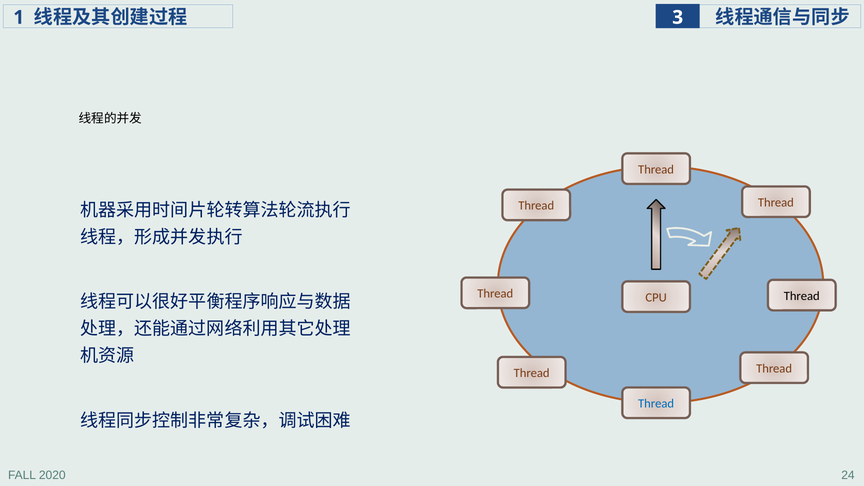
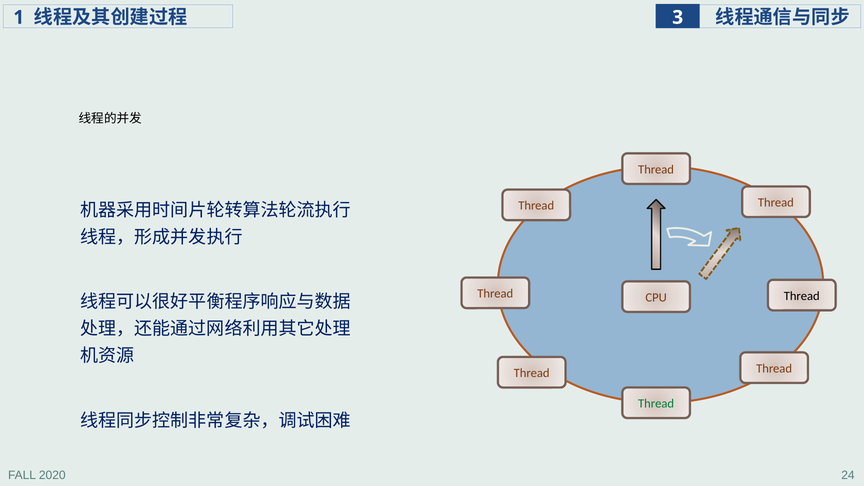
Thread colour: blue -> green (656, 404)
